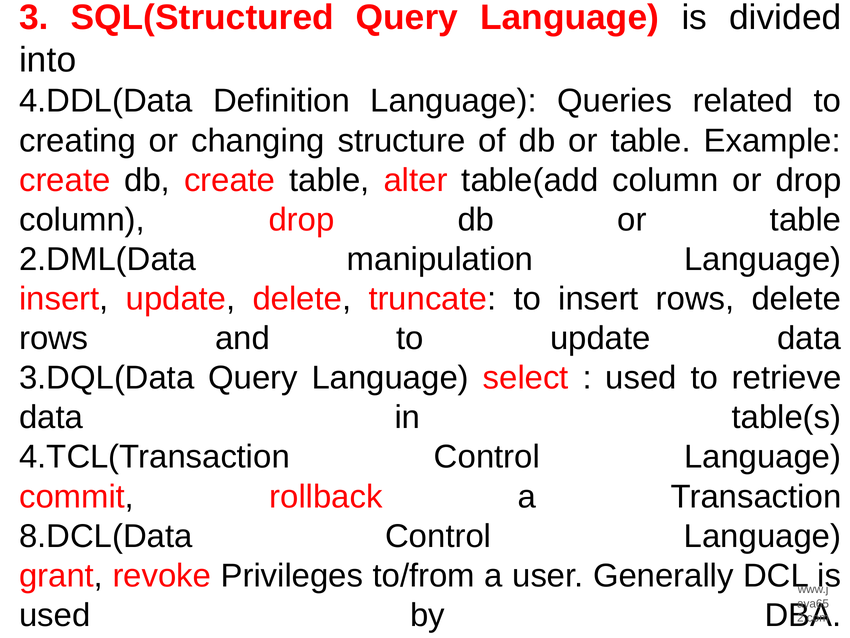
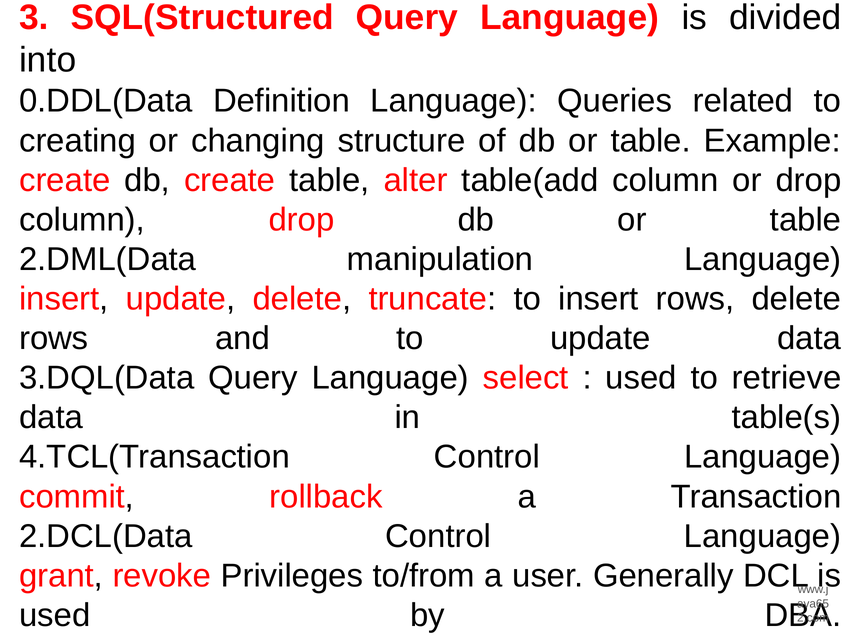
4.DDL(Data: 4.DDL(Data -> 0.DDL(Data (106, 101)
8.DCL(Data: 8.DCL(Data -> 2.DCL(Data (106, 536)
